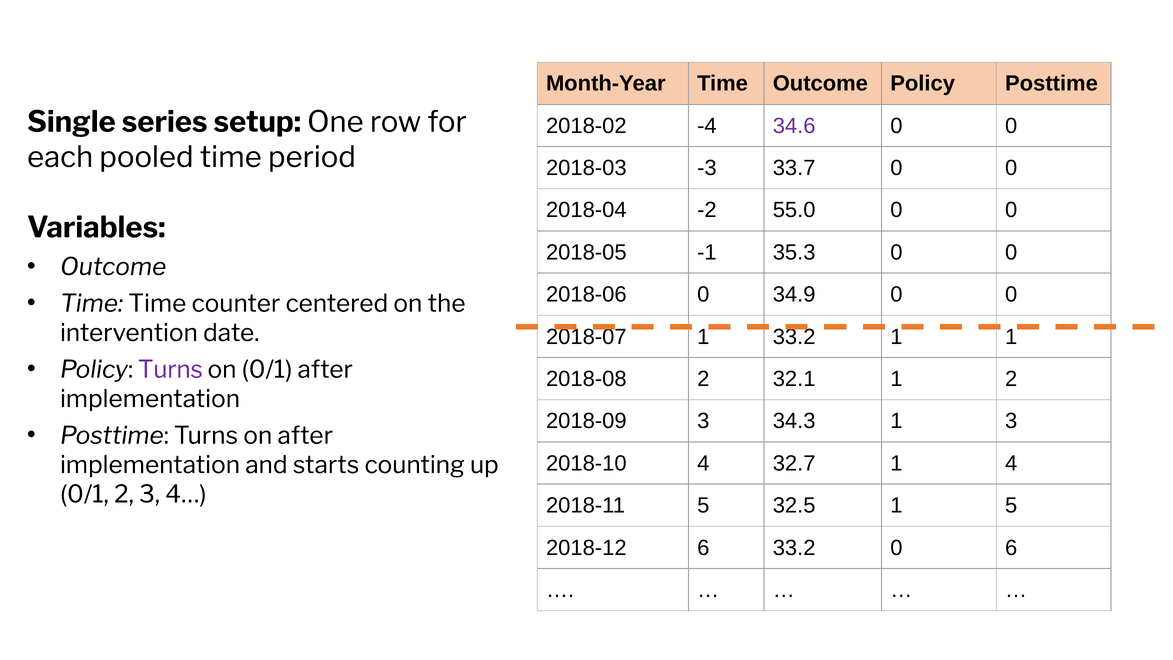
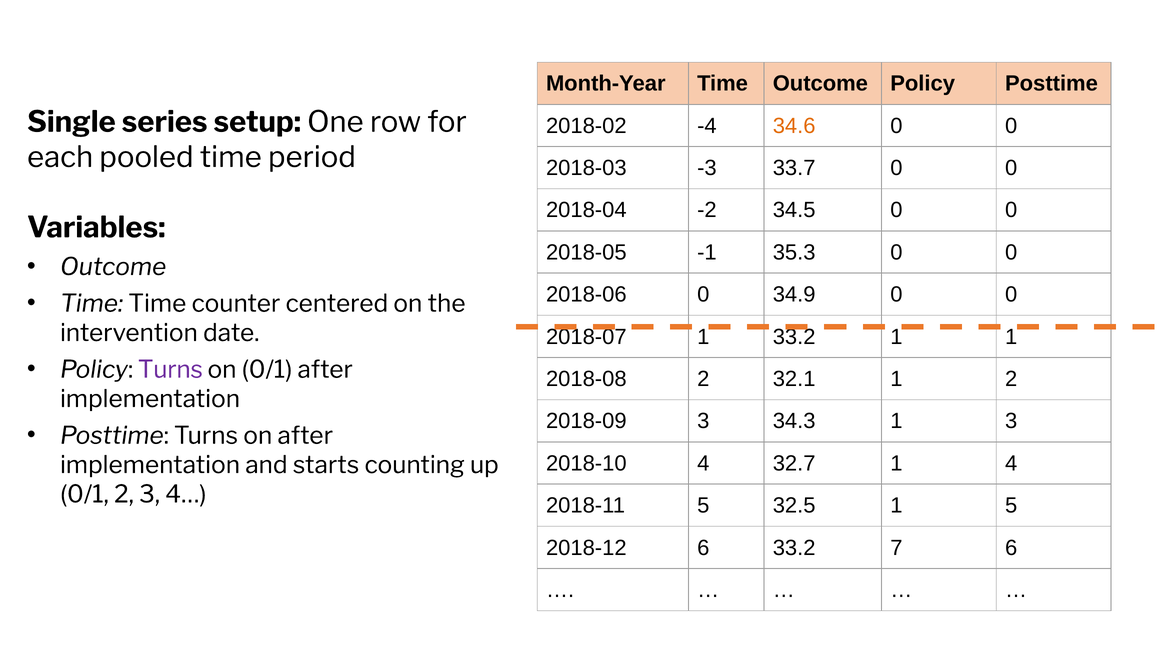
34.6 colour: purple -> orange (794, 126)
55.0: 55.0 -> 34.5 (794, 210)
33.2 0: 0 -> 7 (896, 548)
